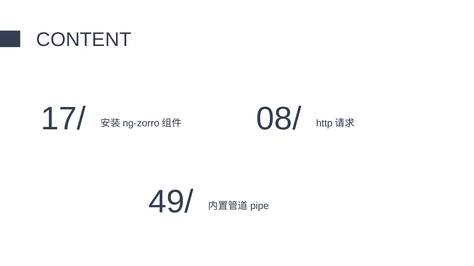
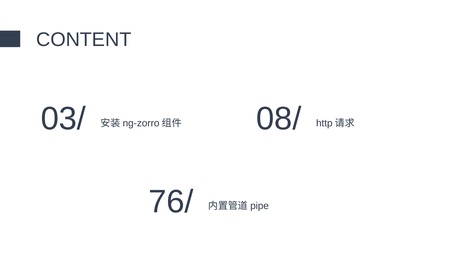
17/: 17/ -> 03/ (63, 119)
49/: 49/ -> 76/ (171, 202)
